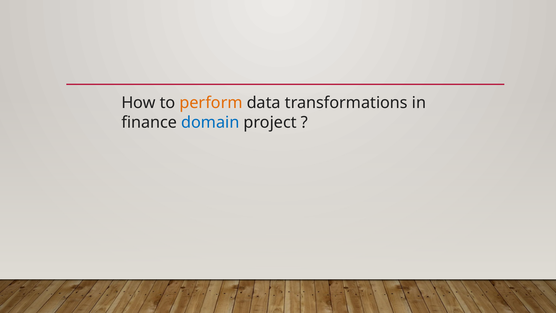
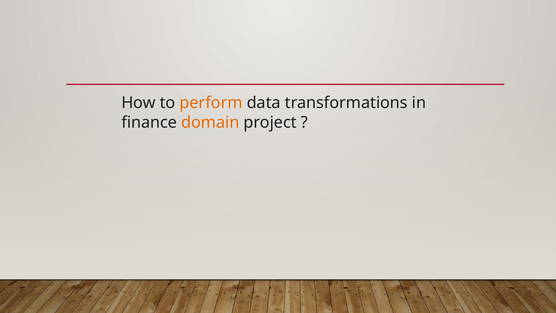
domain colour: blue -> orange (210, 122)
